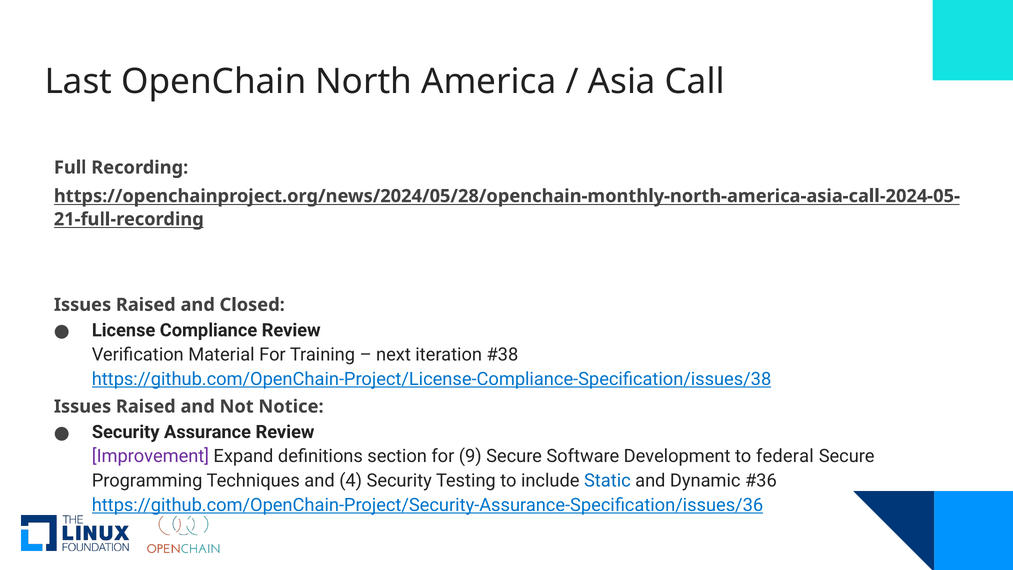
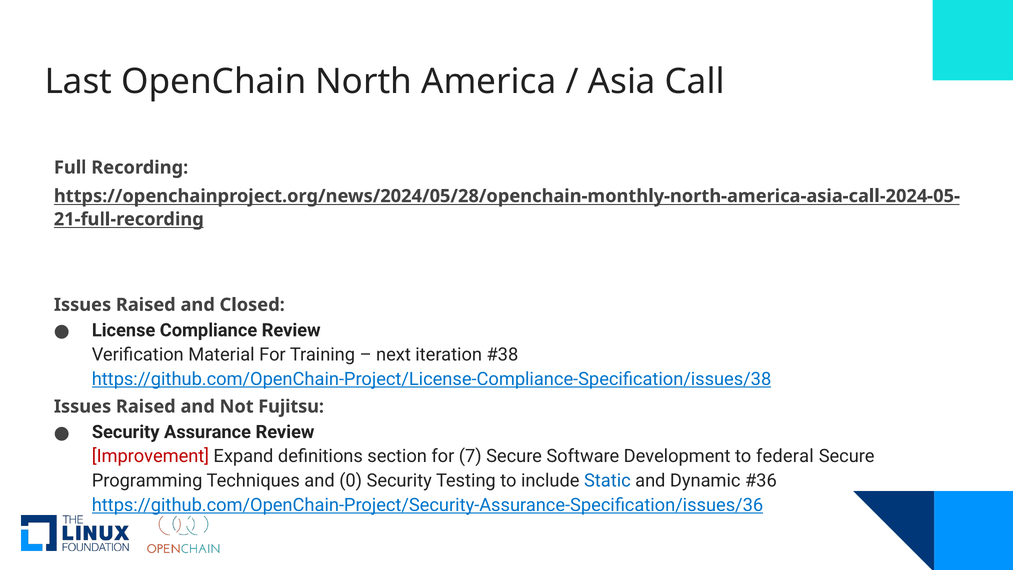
Notice: Notice -> Fujitsu (291, 406)
Improvement colour: purple -> red (150, 456)
9: 9 -> 7 (470, 456)
4: 4 -> 0 (351, 481)
